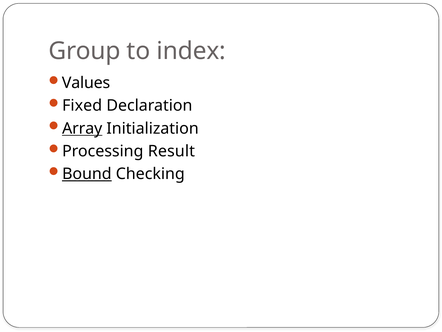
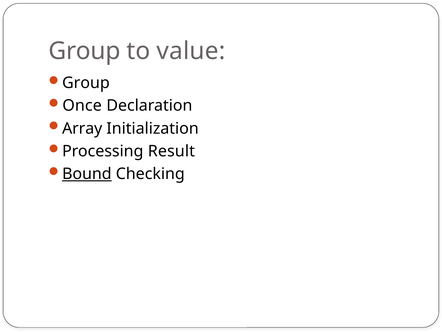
index: index -> value (191, 51)
Values: Values -> Group (86, 83)
Fixed: Fixed -> Once (82, 106)
Array underline: present -> none (82, 128)
